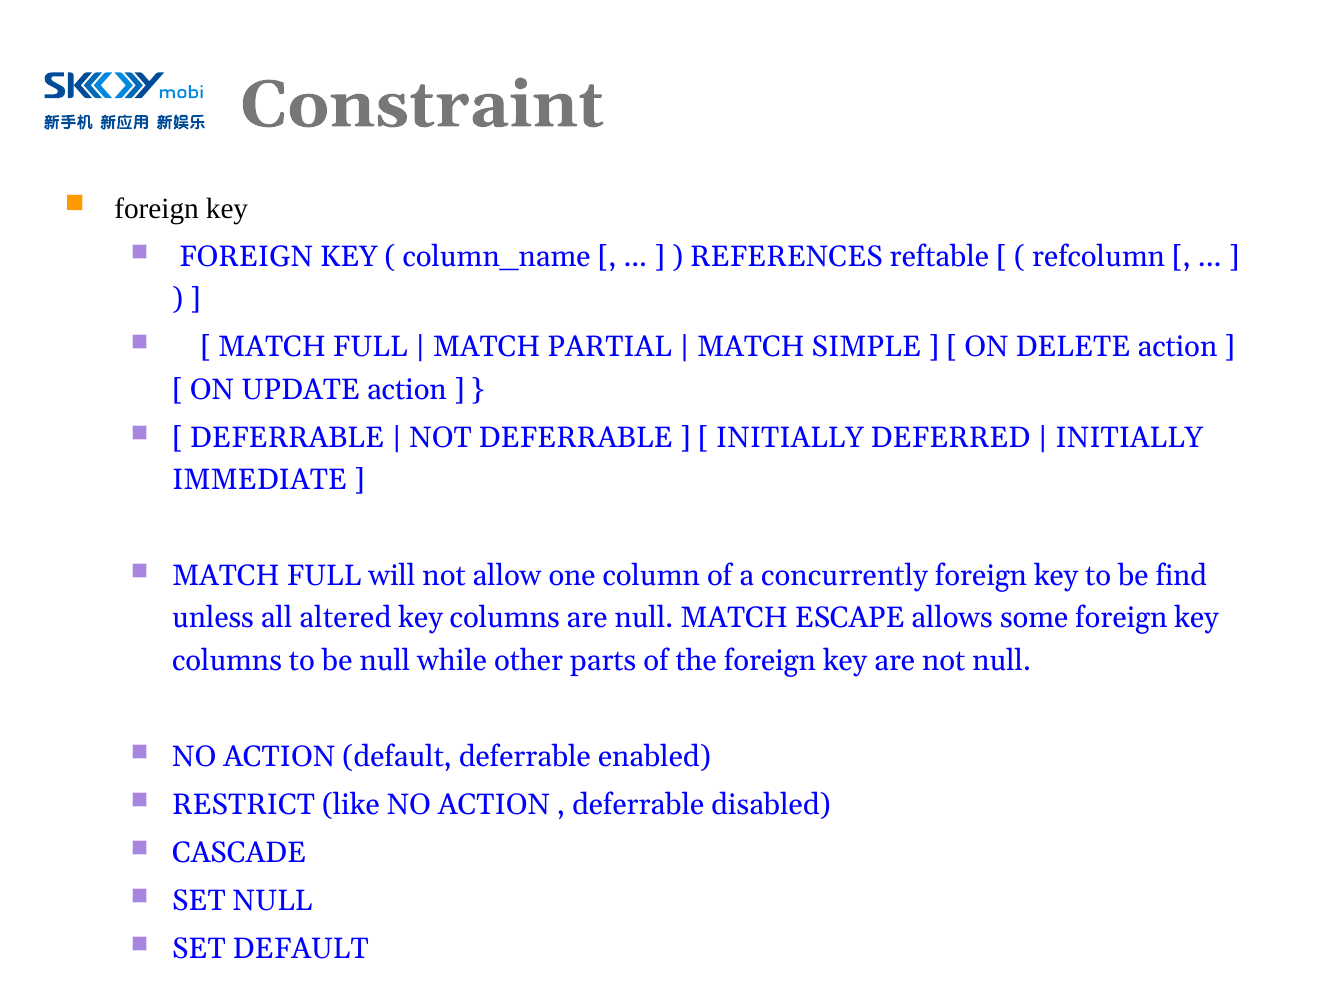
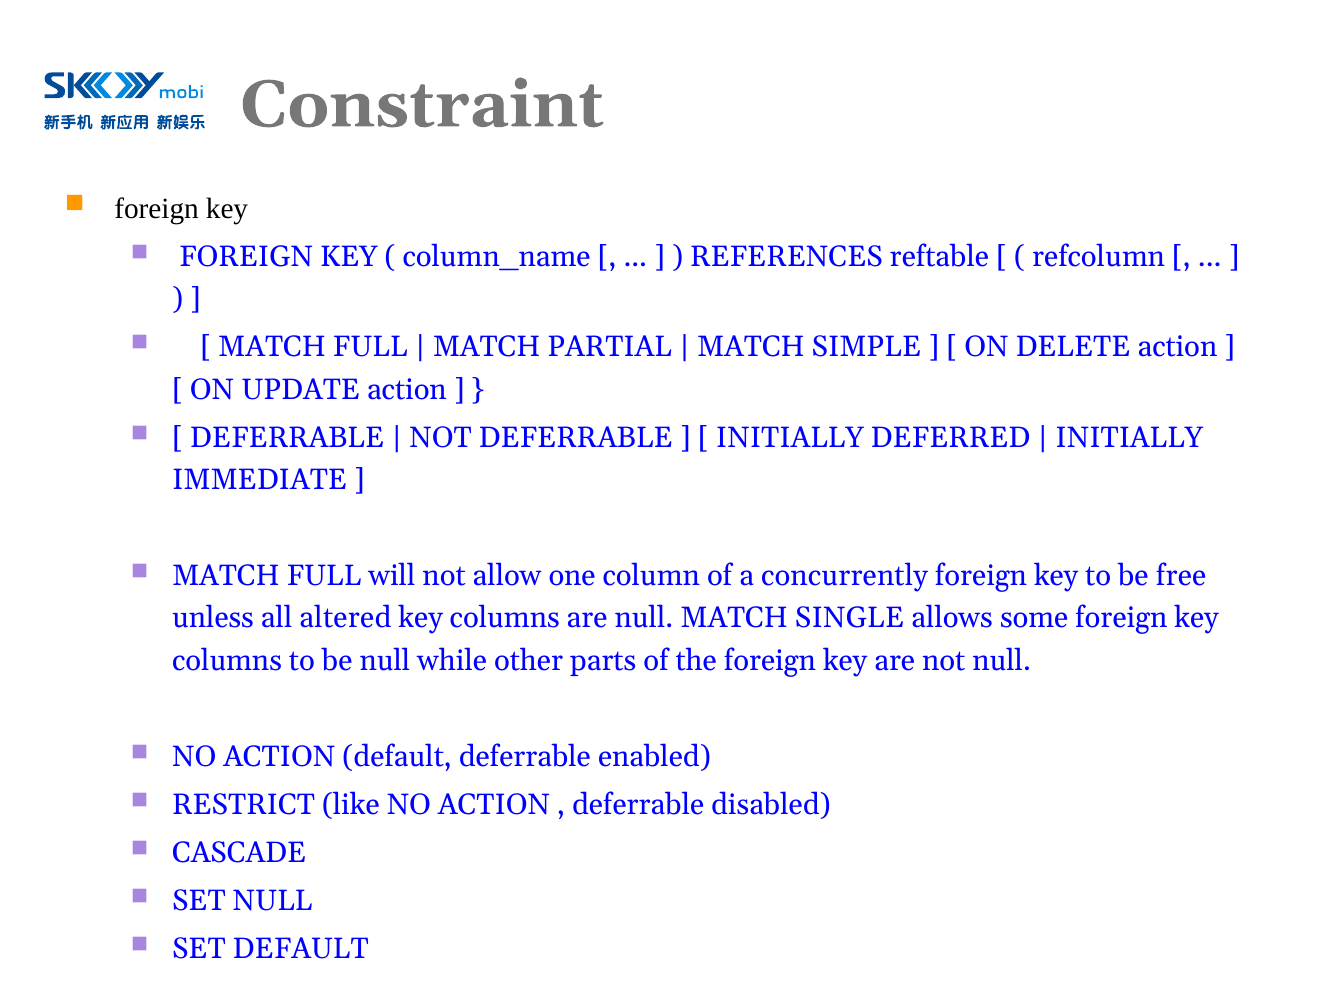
find: find -> free (1181, 576)
ESCAPE: ESCAPE -> SINGLE (850, 618)
